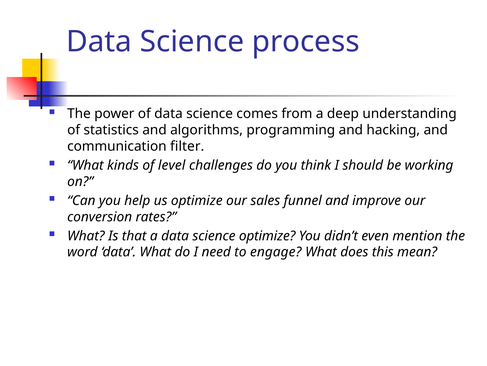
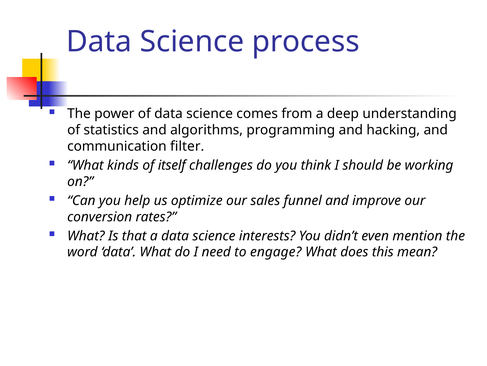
level: level -> itself (172, 165)
science optimize: optimize -> interests (267, 235)
